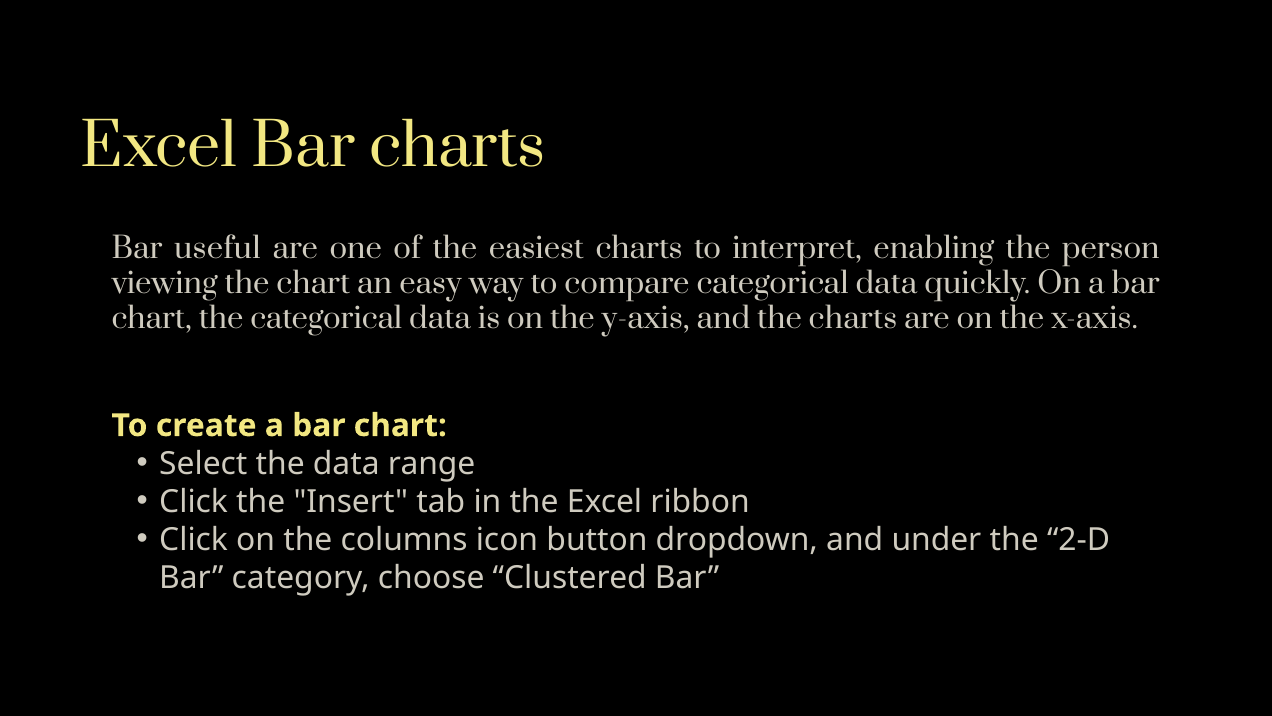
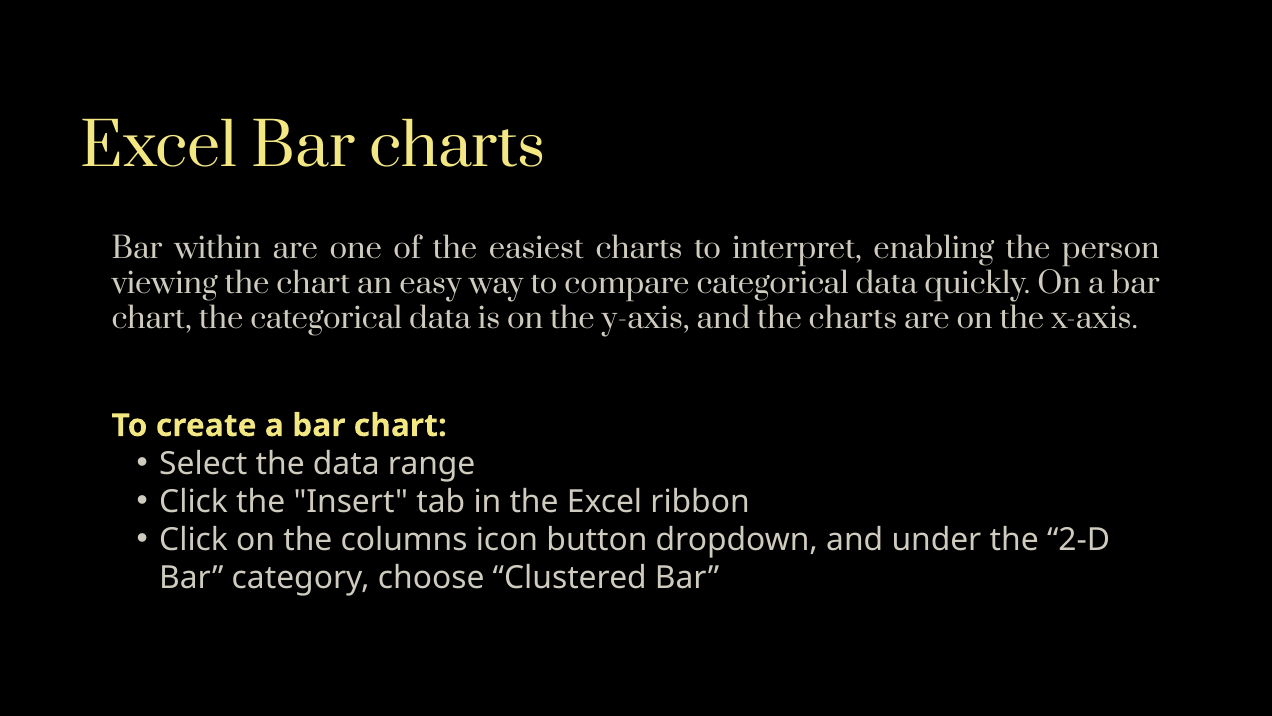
useful: useful -> within (218, 249)
